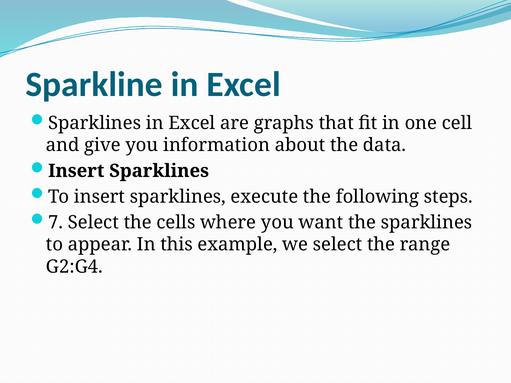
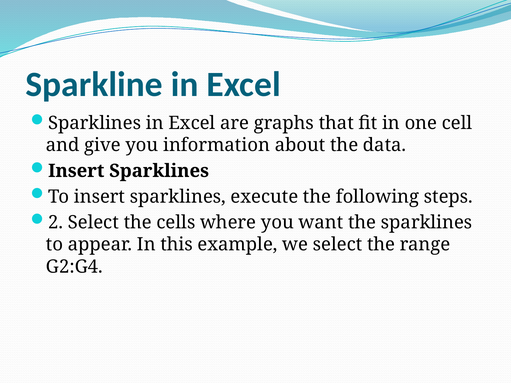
7: 7 -> 2 (56, 223)
